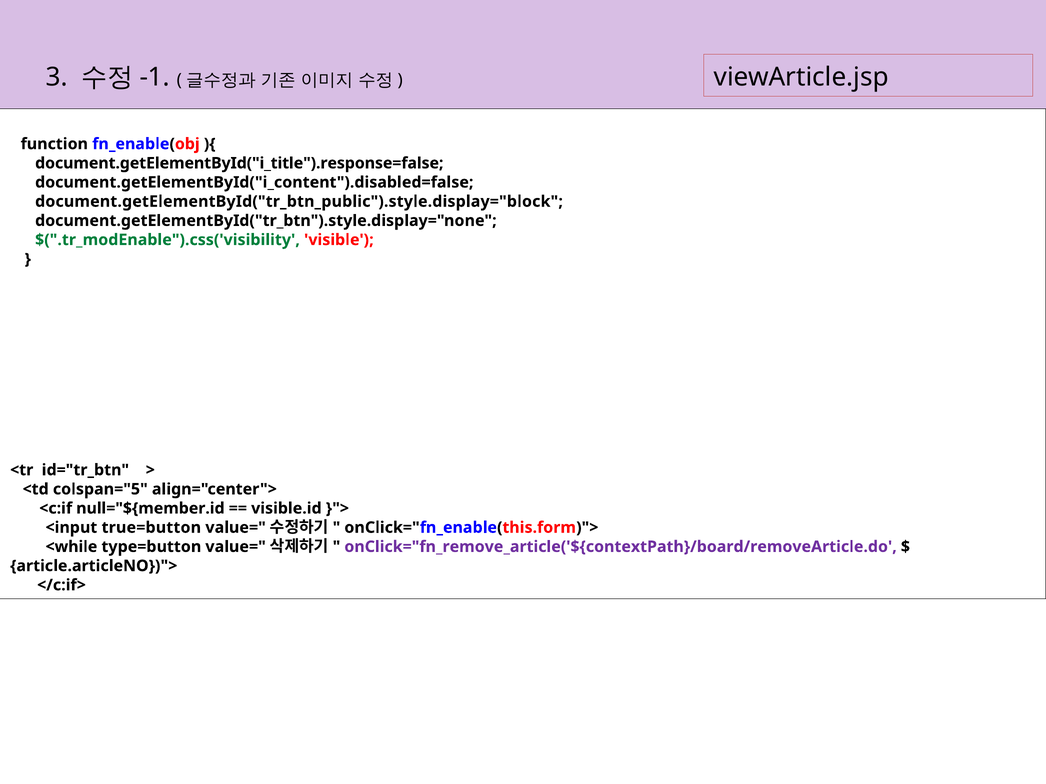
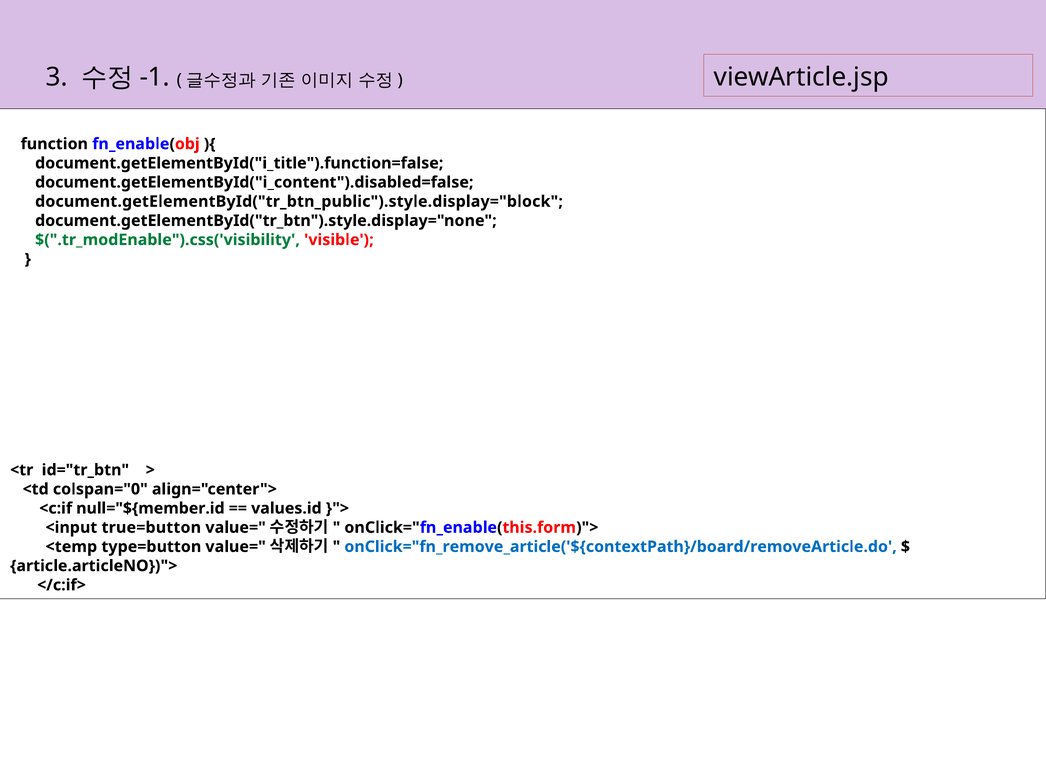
document.getElementById("i_title").response=false: document.getElementById("i_title").response=false -> document.getElementById("i_title").function=false (239, 163)
colspan="5: colspan="5 -> colspan="0 (100, 489)
visible.id: visible.id -> values.id (286, 509)
<while: <while -> <temp (71, 547)
onClick="fn_remove_article('${contextPath}/board/removeArticle.do colour: purple -> blue (621, 547)
